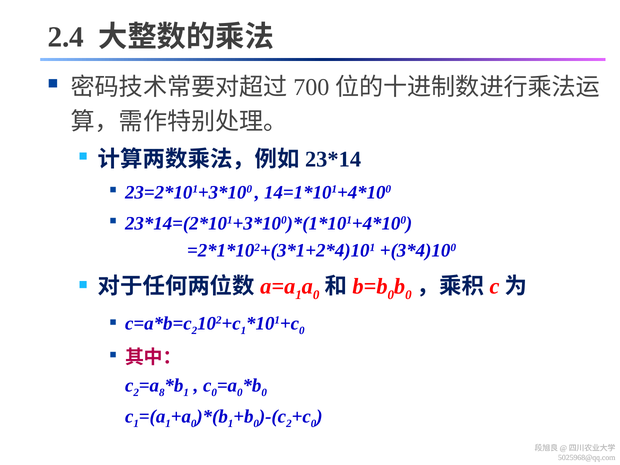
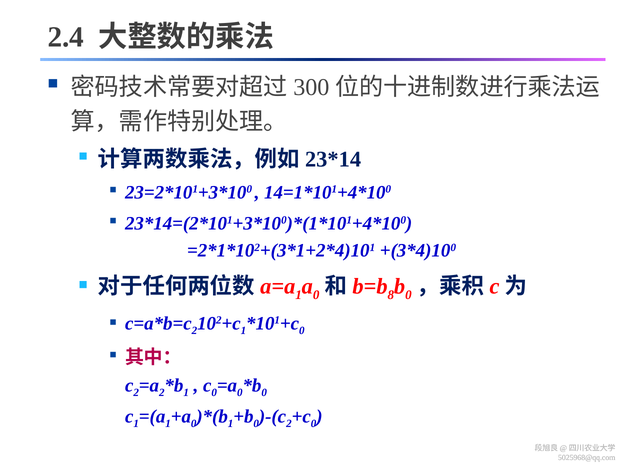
700: 700 -> 300 (311, 87)
0: 0 -> 8 (391, 295)
8: 8 -> 2 (162, 393)
